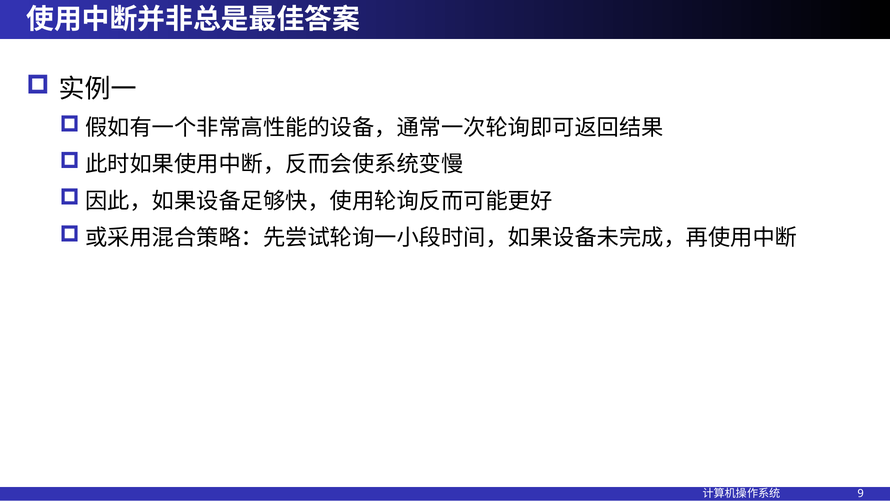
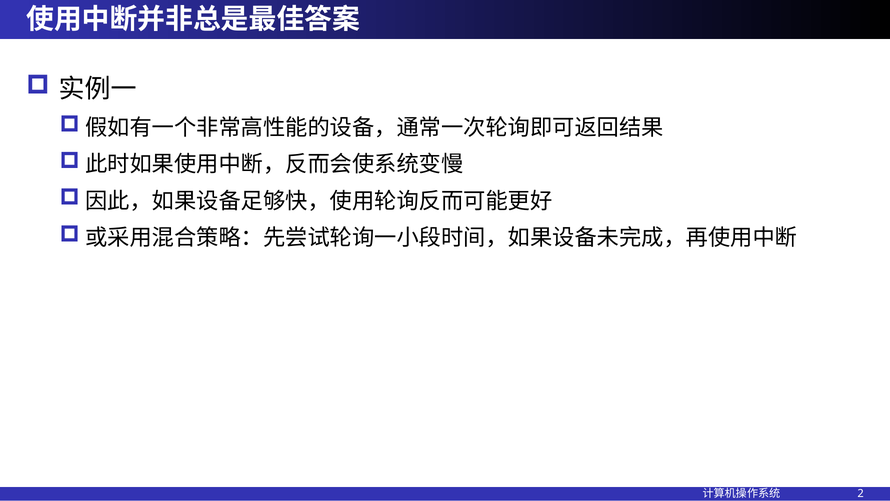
9: 9 -> 2 (861, 493)
